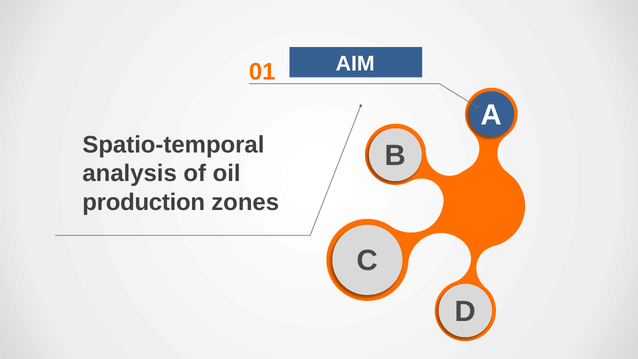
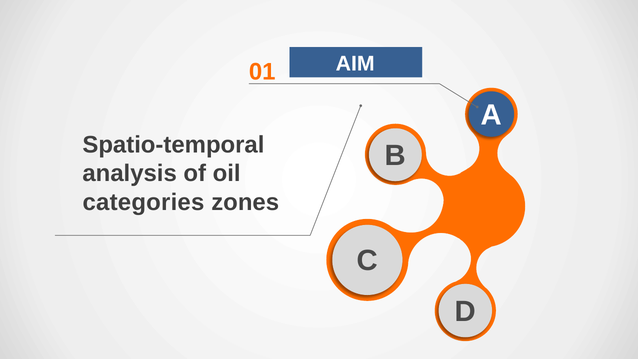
production: production -> categories (143, 202)
